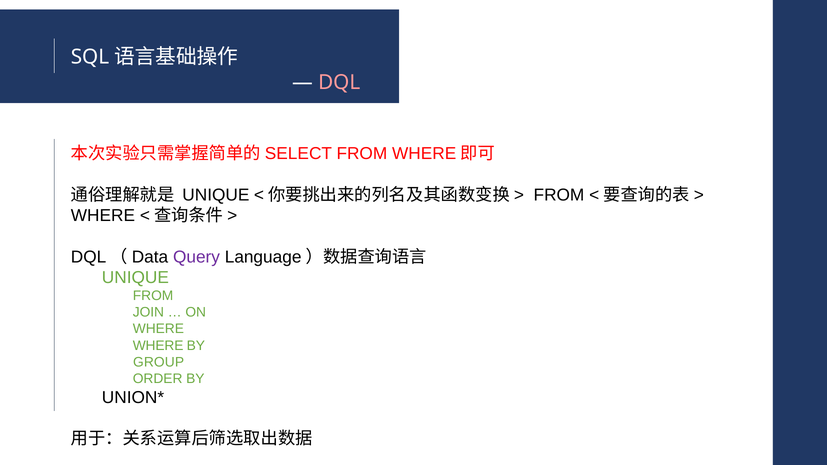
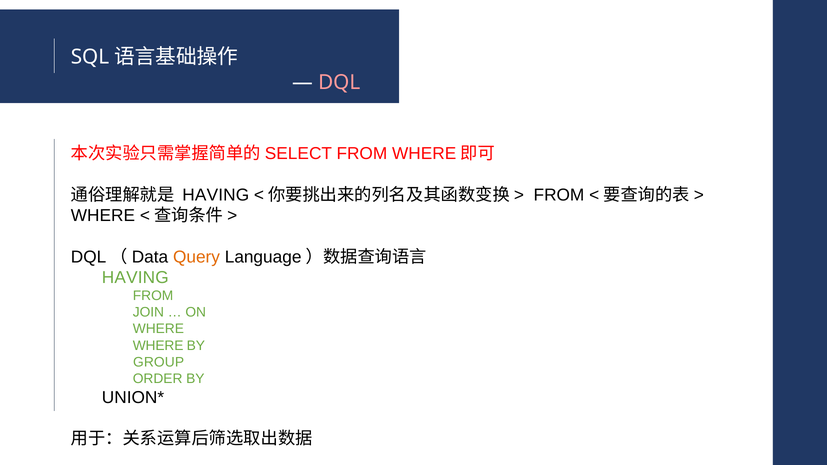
UNIQUE: UNIQUE -> HAVING (216, 195)
Query colour: purple -> orange (196, 257)
UNIQUE: UNIQUE -> HAVING (135, 278)
